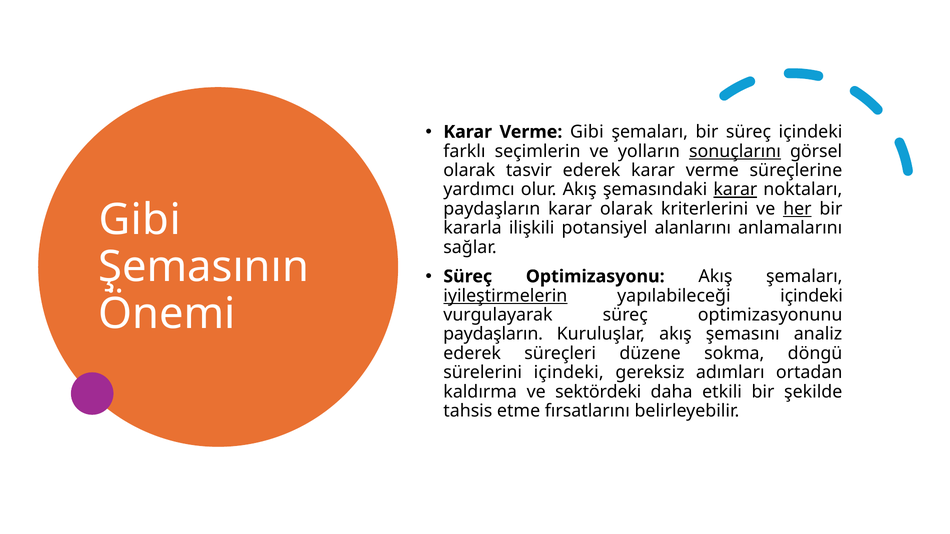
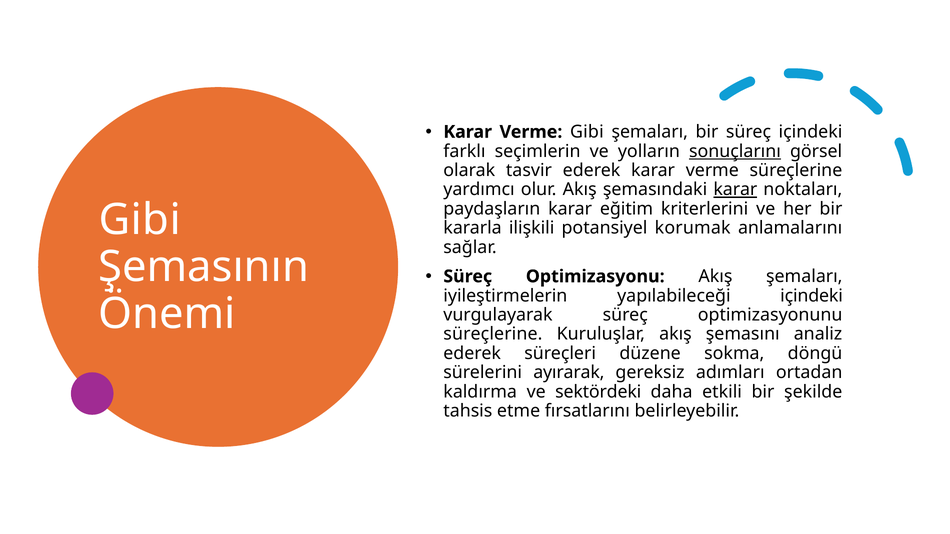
karar olarak: olarak -> eğitim (626, 209)
her underline: present -> none (797, 209)
alanlarını: alanlarını -> korumak (693, 228)
iyileştirmelerin underline: present -> none (505, 296)
paydaşların: paydaşların -> süreçlerine (493, 334)
sürelerini içindeki: içindeki -> ayırarak (569, 373)
